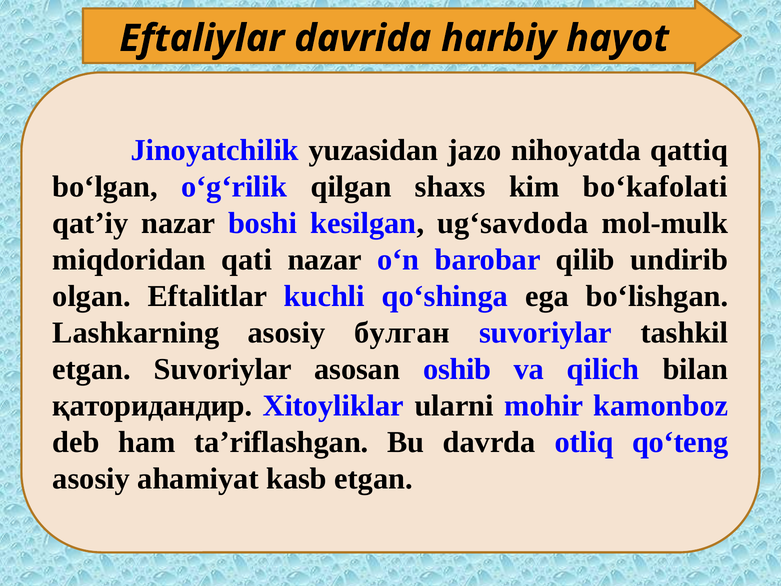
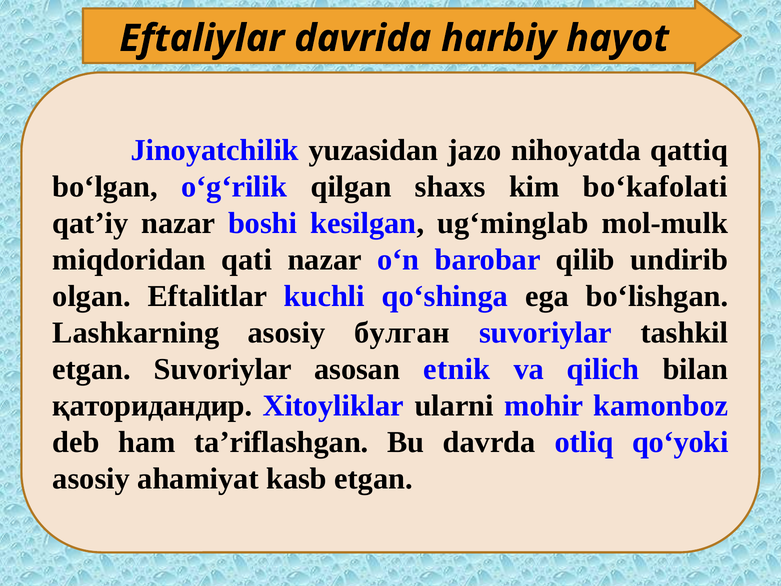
ug‘savdoda: ug‘savdoda -> ug‘minglab (513, 223)
oshib: oshib -> etnik (457, 369)
qo‘teng: qo‘teng -> qo‘yoki (680, 442)
